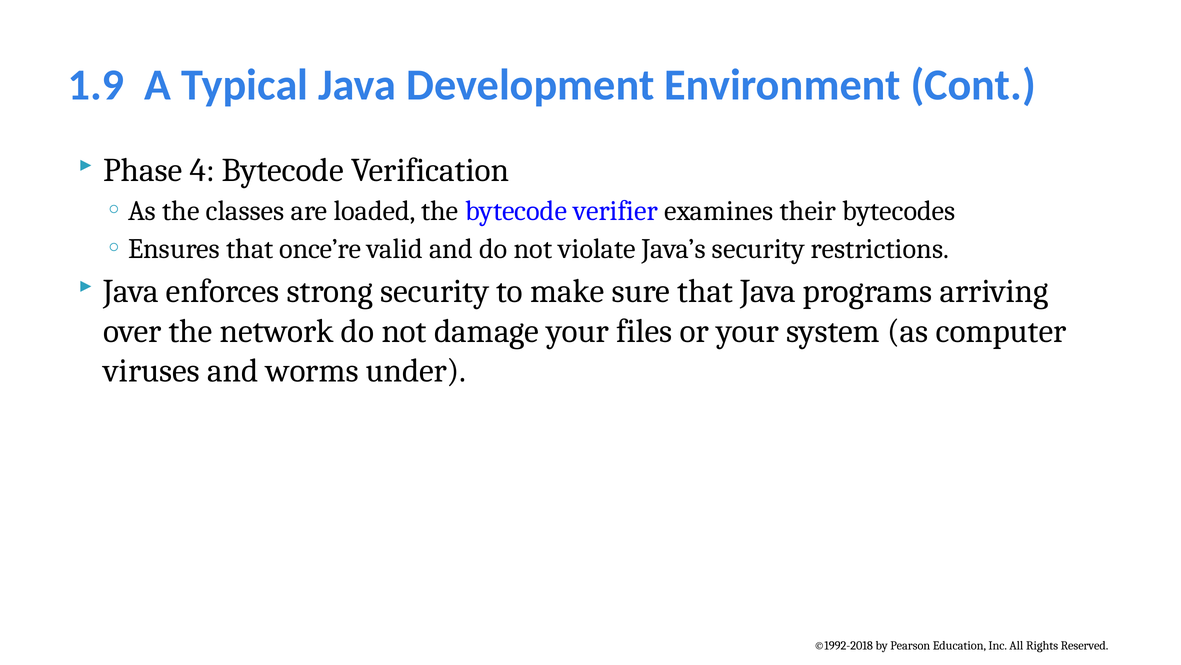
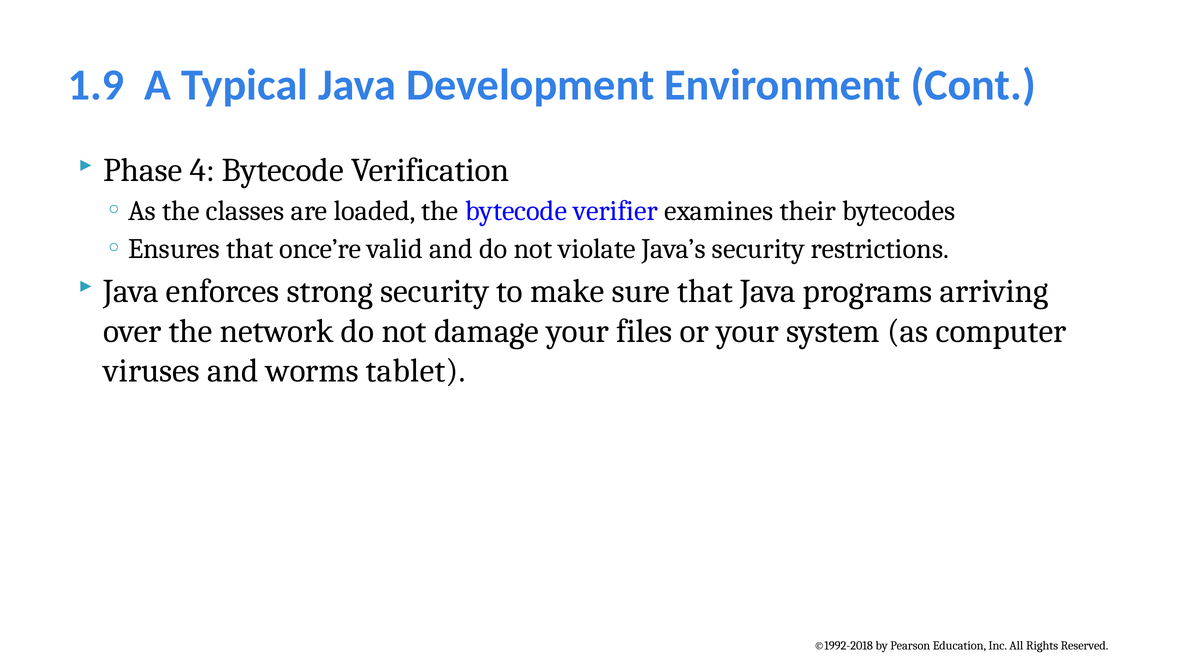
under: under -> tablet (416, 371)
